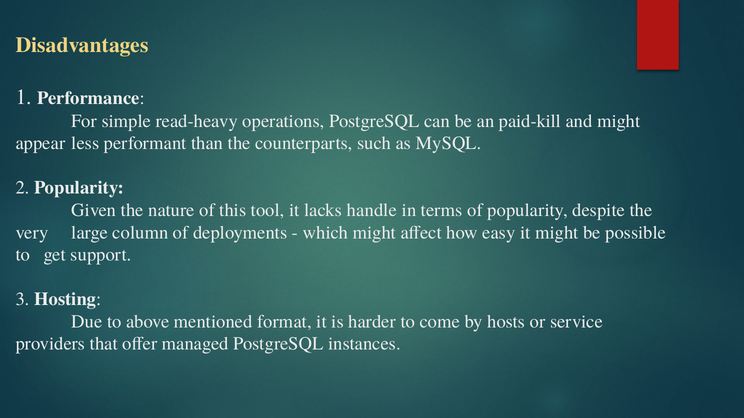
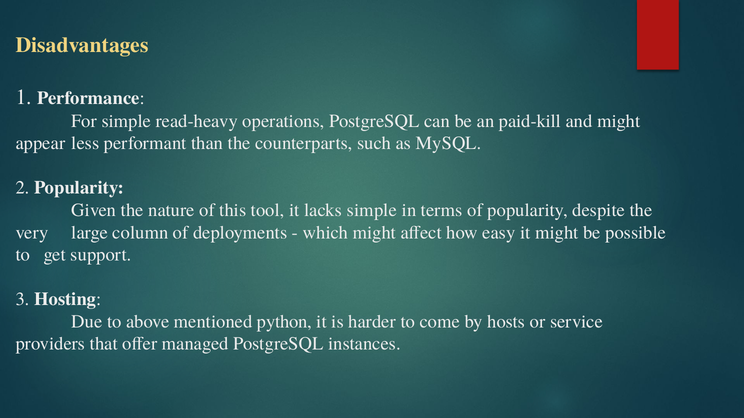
lacks handle: handle -> simple (372, 210)
format: format -> python (285, 322)
